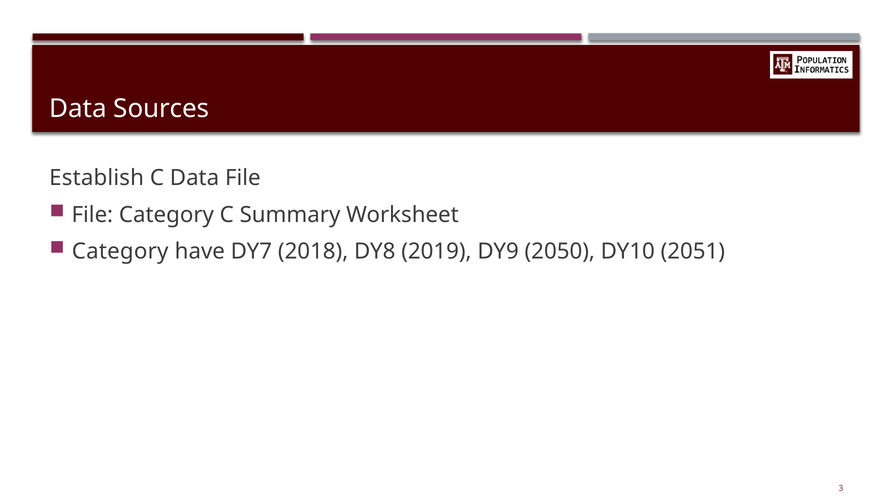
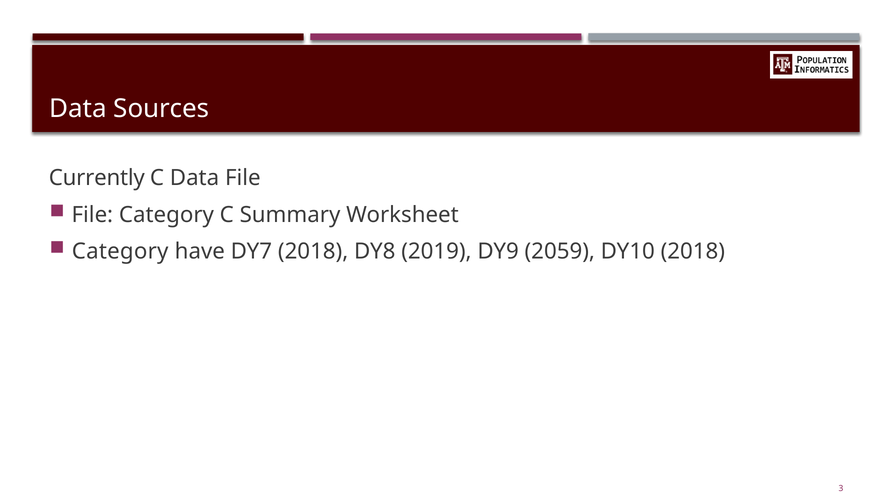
Establish: Establish -> Currently (97, 178)
2050: 2050 -> 2059 (560, 251)
DY10 2051: 2051 -> 2018 (693, 251)
